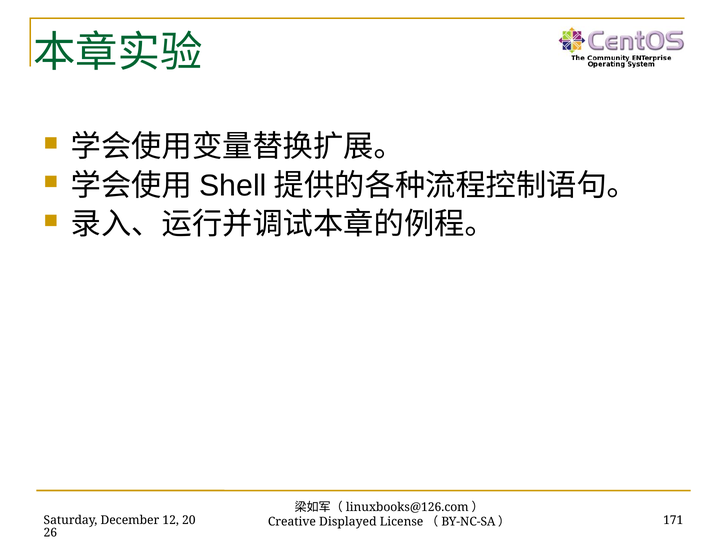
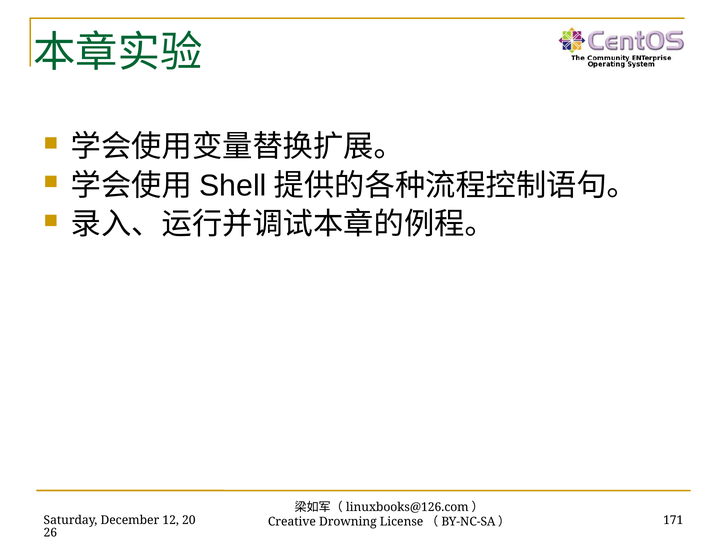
Displayed: Displayed -> Drowning (348, 522)
